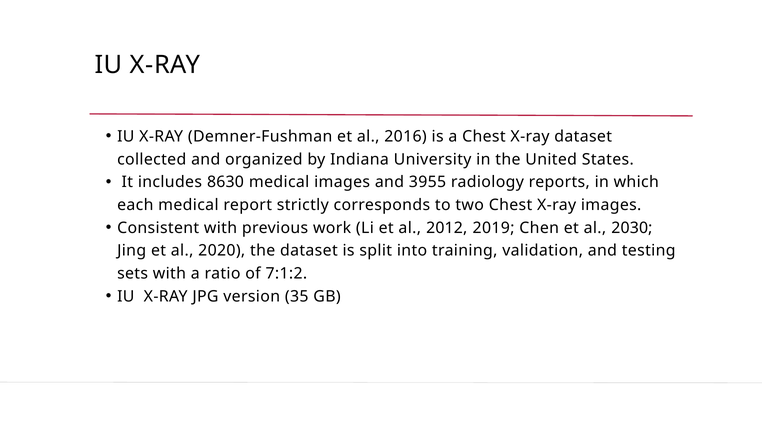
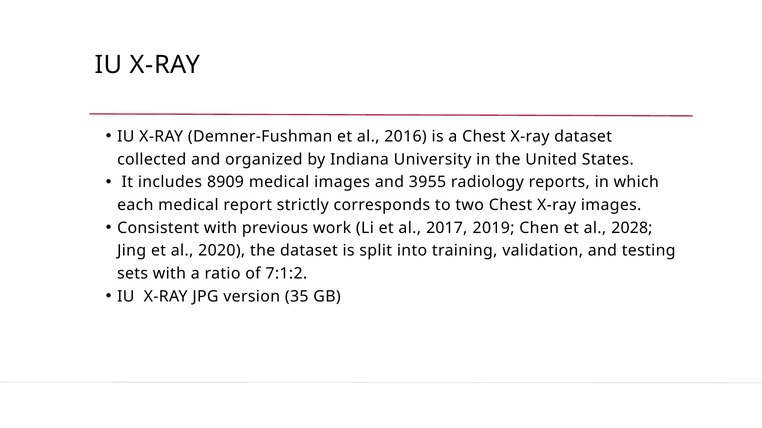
8630: 8630 -> 8909 (225, 182)
2012: 2012 -> 2017 (447, 228)
2030: 2030 -> 2028 (632, 228)
